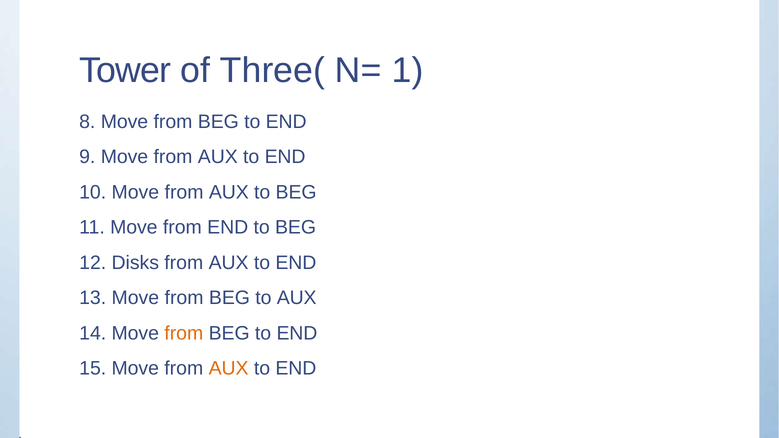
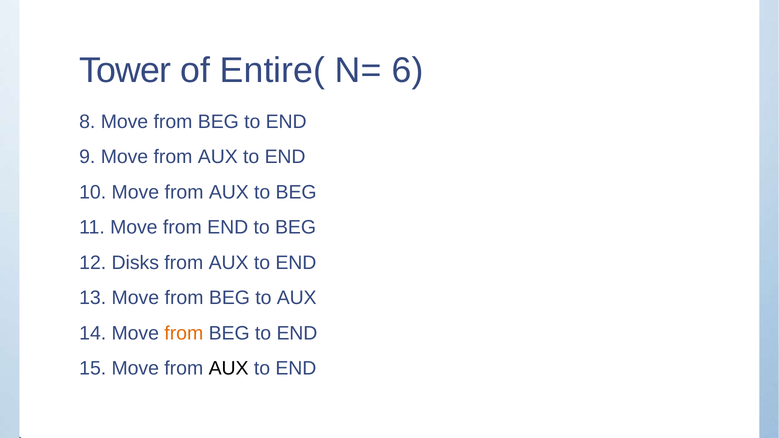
Three(: Three( -> Entire( (272, 70)
1: 1 -> 6 (408, 70)
AUX colour: orange -> black (229, 369)
